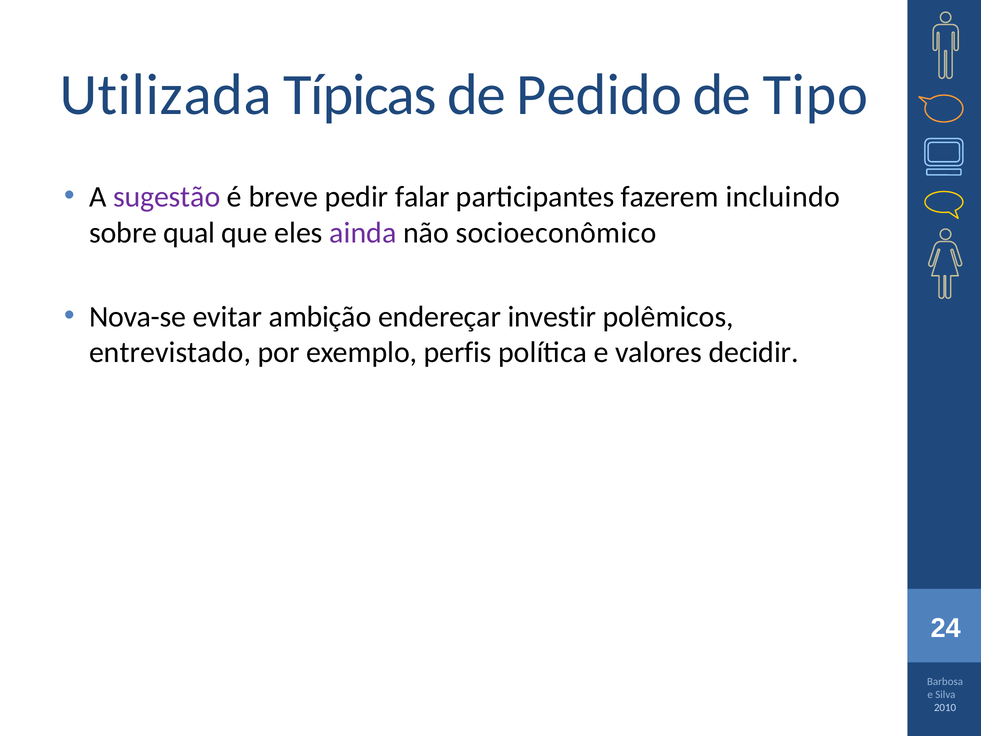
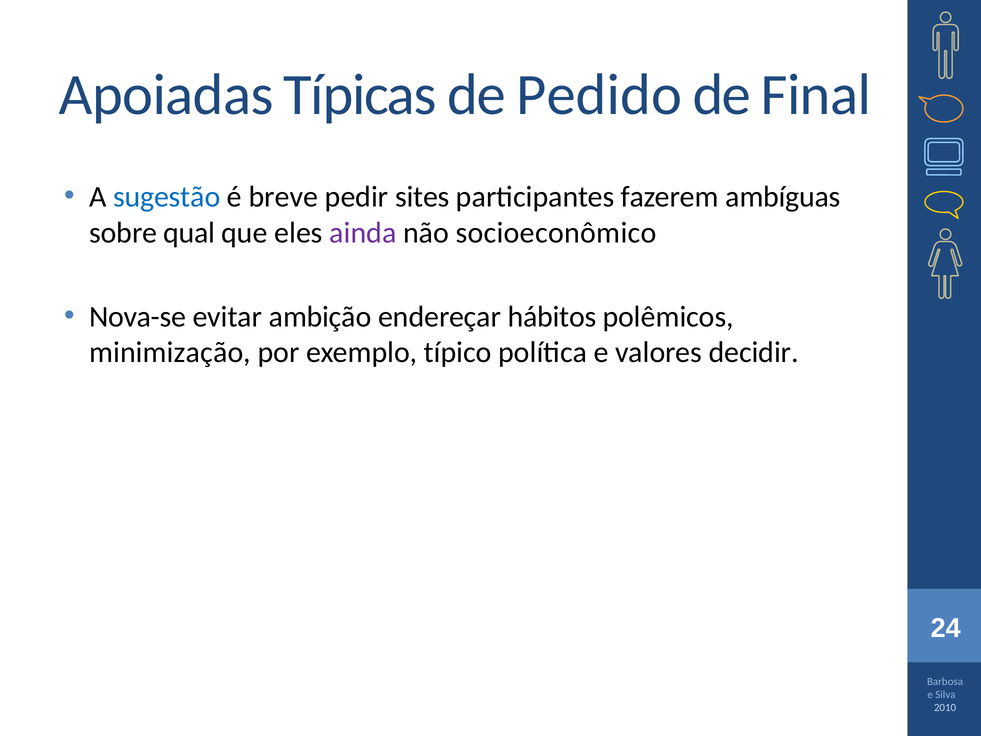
Utilizada: Utilizada -> Apoiadas (166, 95)
Tipo: Tipo -> Final (816, 95)
sugestão colour: purple -> blue (167, 197)
falar: falar -> sites (422, 197)
incluindo: incluindo -> ambíguas (783, 197)
investir: investir -> hábitos (552, 317)
entrevistado: entrevistado -> minimização (170, 352)
perfis: perfis -> típico (458, 352)
